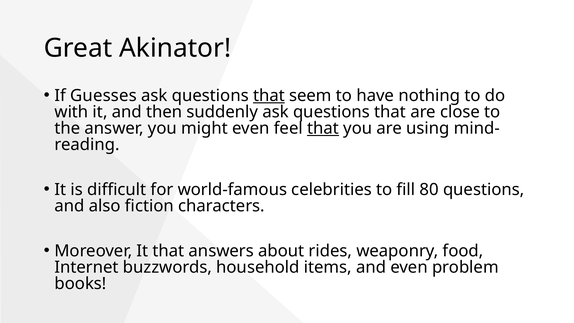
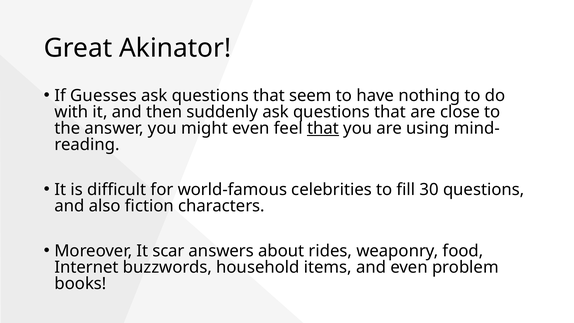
that underline: present -> none (269, 96)
80: 80 -> 30 (429, 190)
It that: that -> scar (168, 251)
